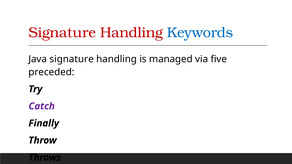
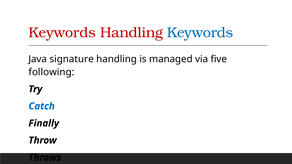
Signature: Signature -> Keywords (62, 33)
preceded: preceded -> following (51, 72)
Catch colour: purple -> blue (42, 106)
